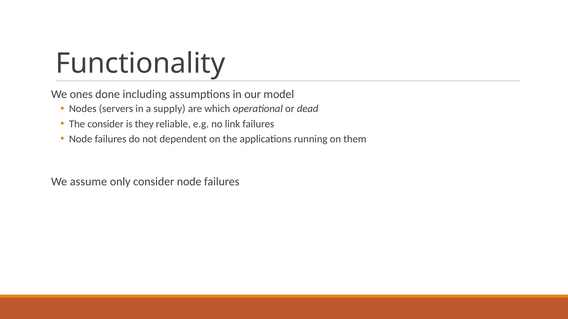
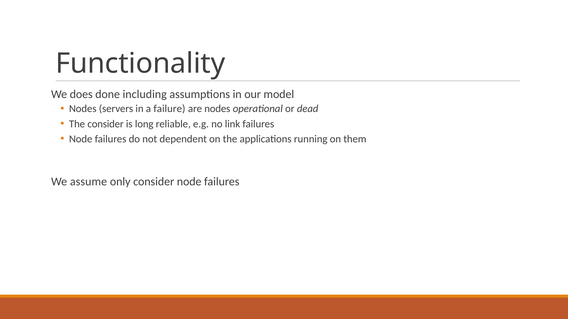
ones: ones -> does (81, 94)
supply: supply -> failure (169, 109)
are which: which -> nodes (217, 109)
they: they -> long (144, 124)
